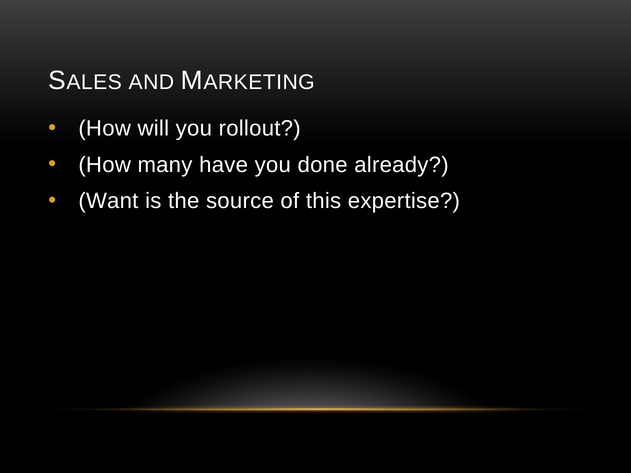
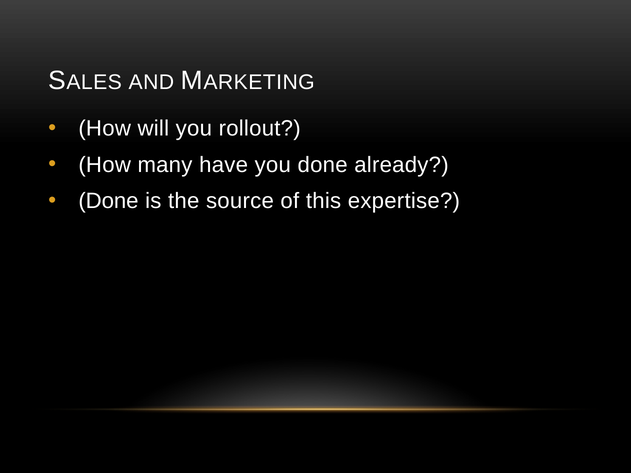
Want: Want -> Done (108, 201)
